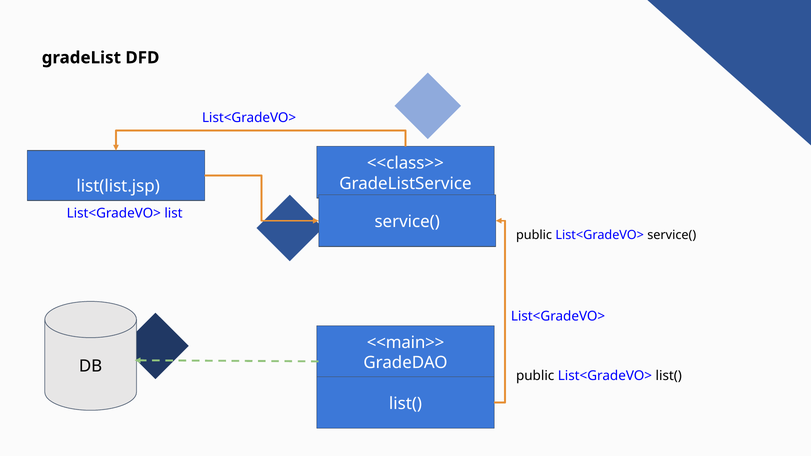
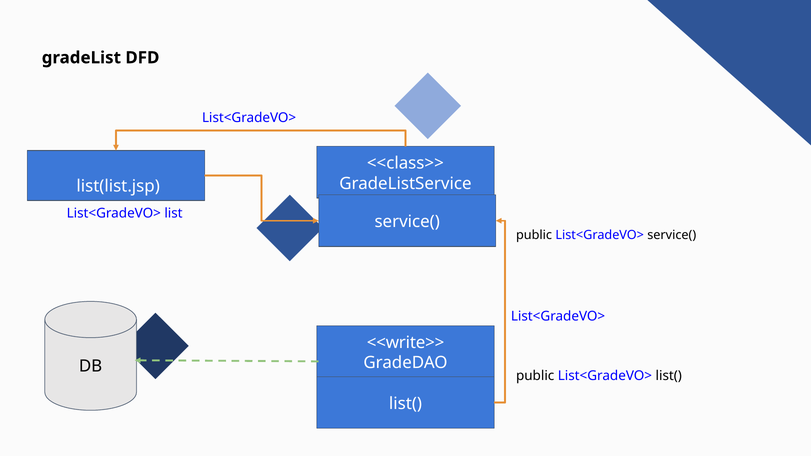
<<main>>: <<main>> -> <<write>> (406, 343)
